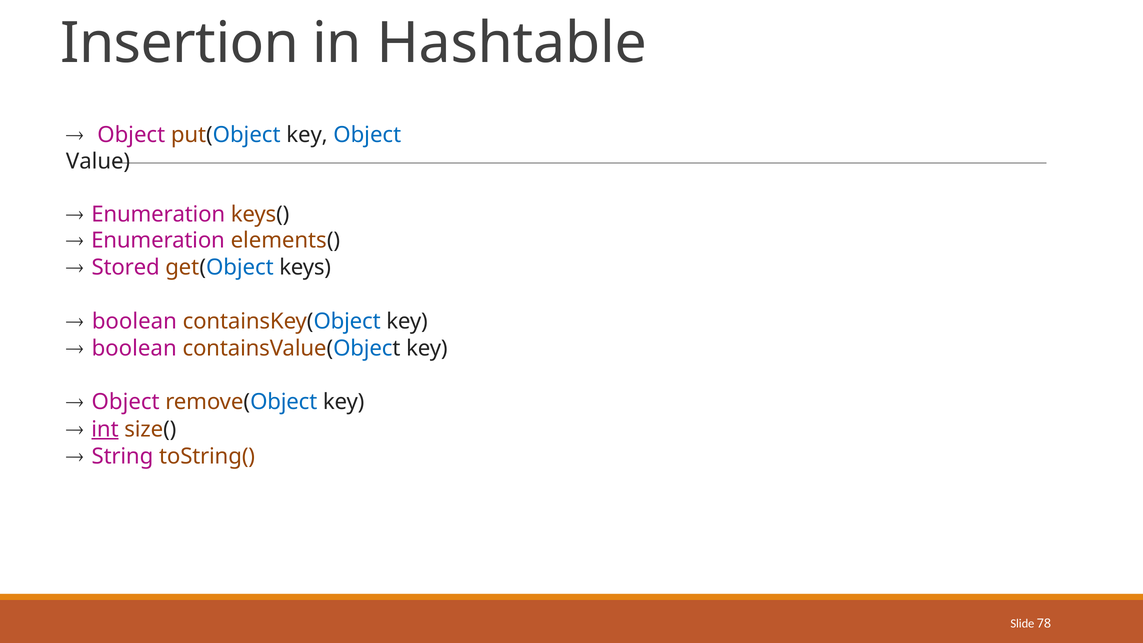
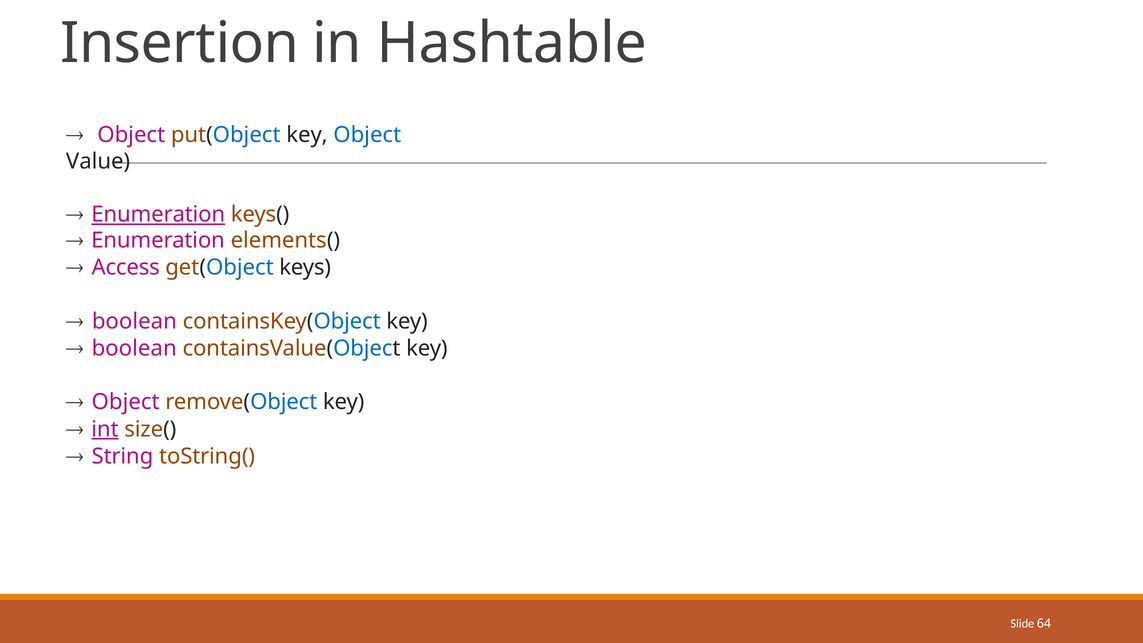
Enumeration underline: none -> present (158, 215)
Stored: Stored -> Access (126, 267)
78: 78 -> 64 (1044, 623)
